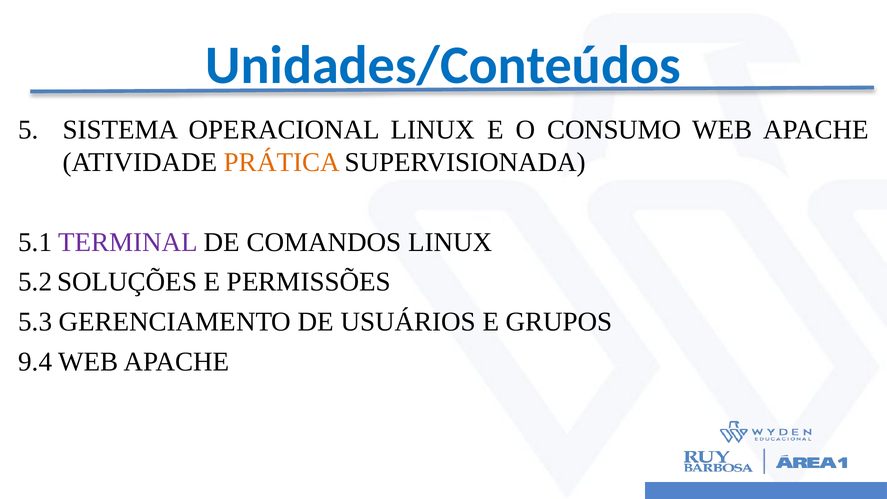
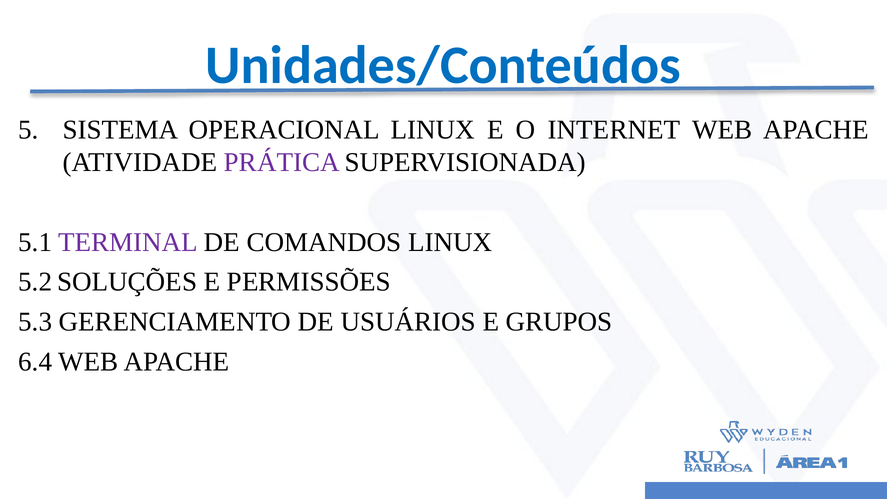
CONSUMO: CONSUMO -> INTERNET (614, 130)
PRÁTICA colour: orange -> purple (282, 162)
9.4: 9.4 -> 6.4 (35, 362)
